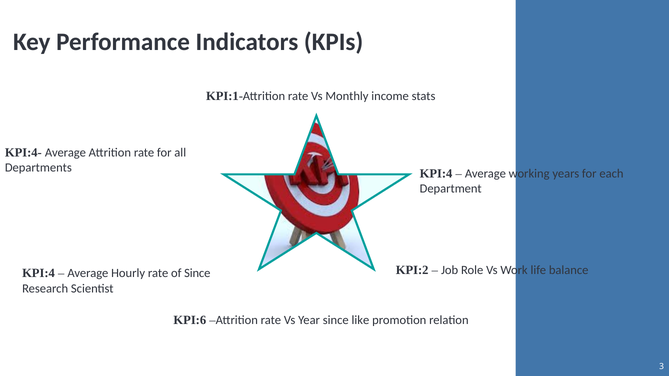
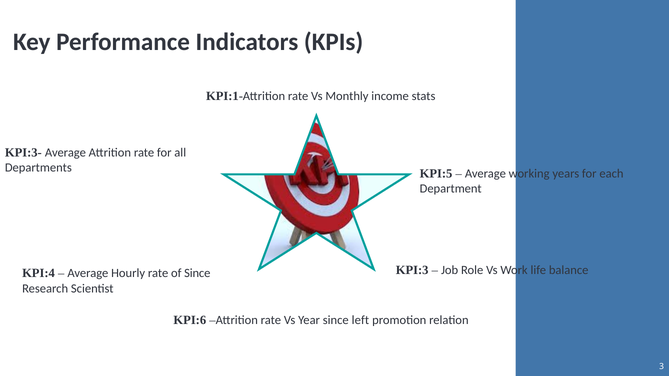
KPI:4-: KPI:4- -> KPI:3- (23, 153)
KPI:4: KPI:4 -> KPI:5 (436, 174)
KPI:2: KPI:2 -> KPI:3 (412, 270)
like: like -> left (360, 321)
